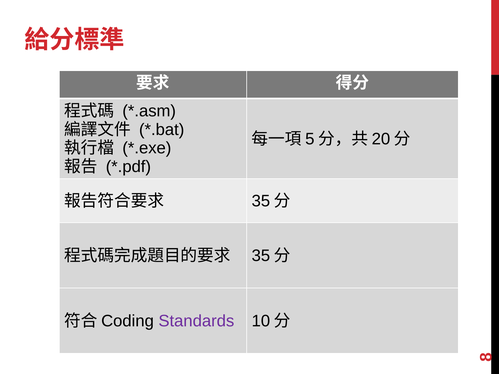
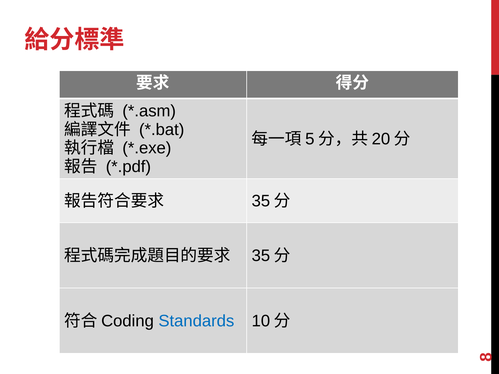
Standards colour: purple -> blue (196, 321)
